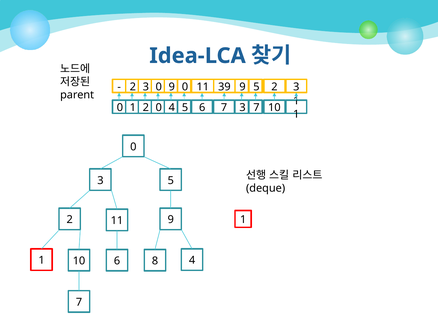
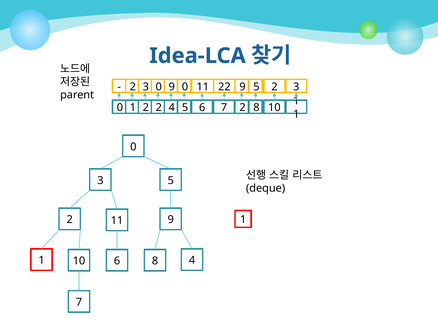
39: 39 -> 22 (224, 87)
2 0: 0 -> 2 (159, 108)
7 3: 3 -> 2 (242, 108)
0 7: 7 -> 8 (256, 108)
